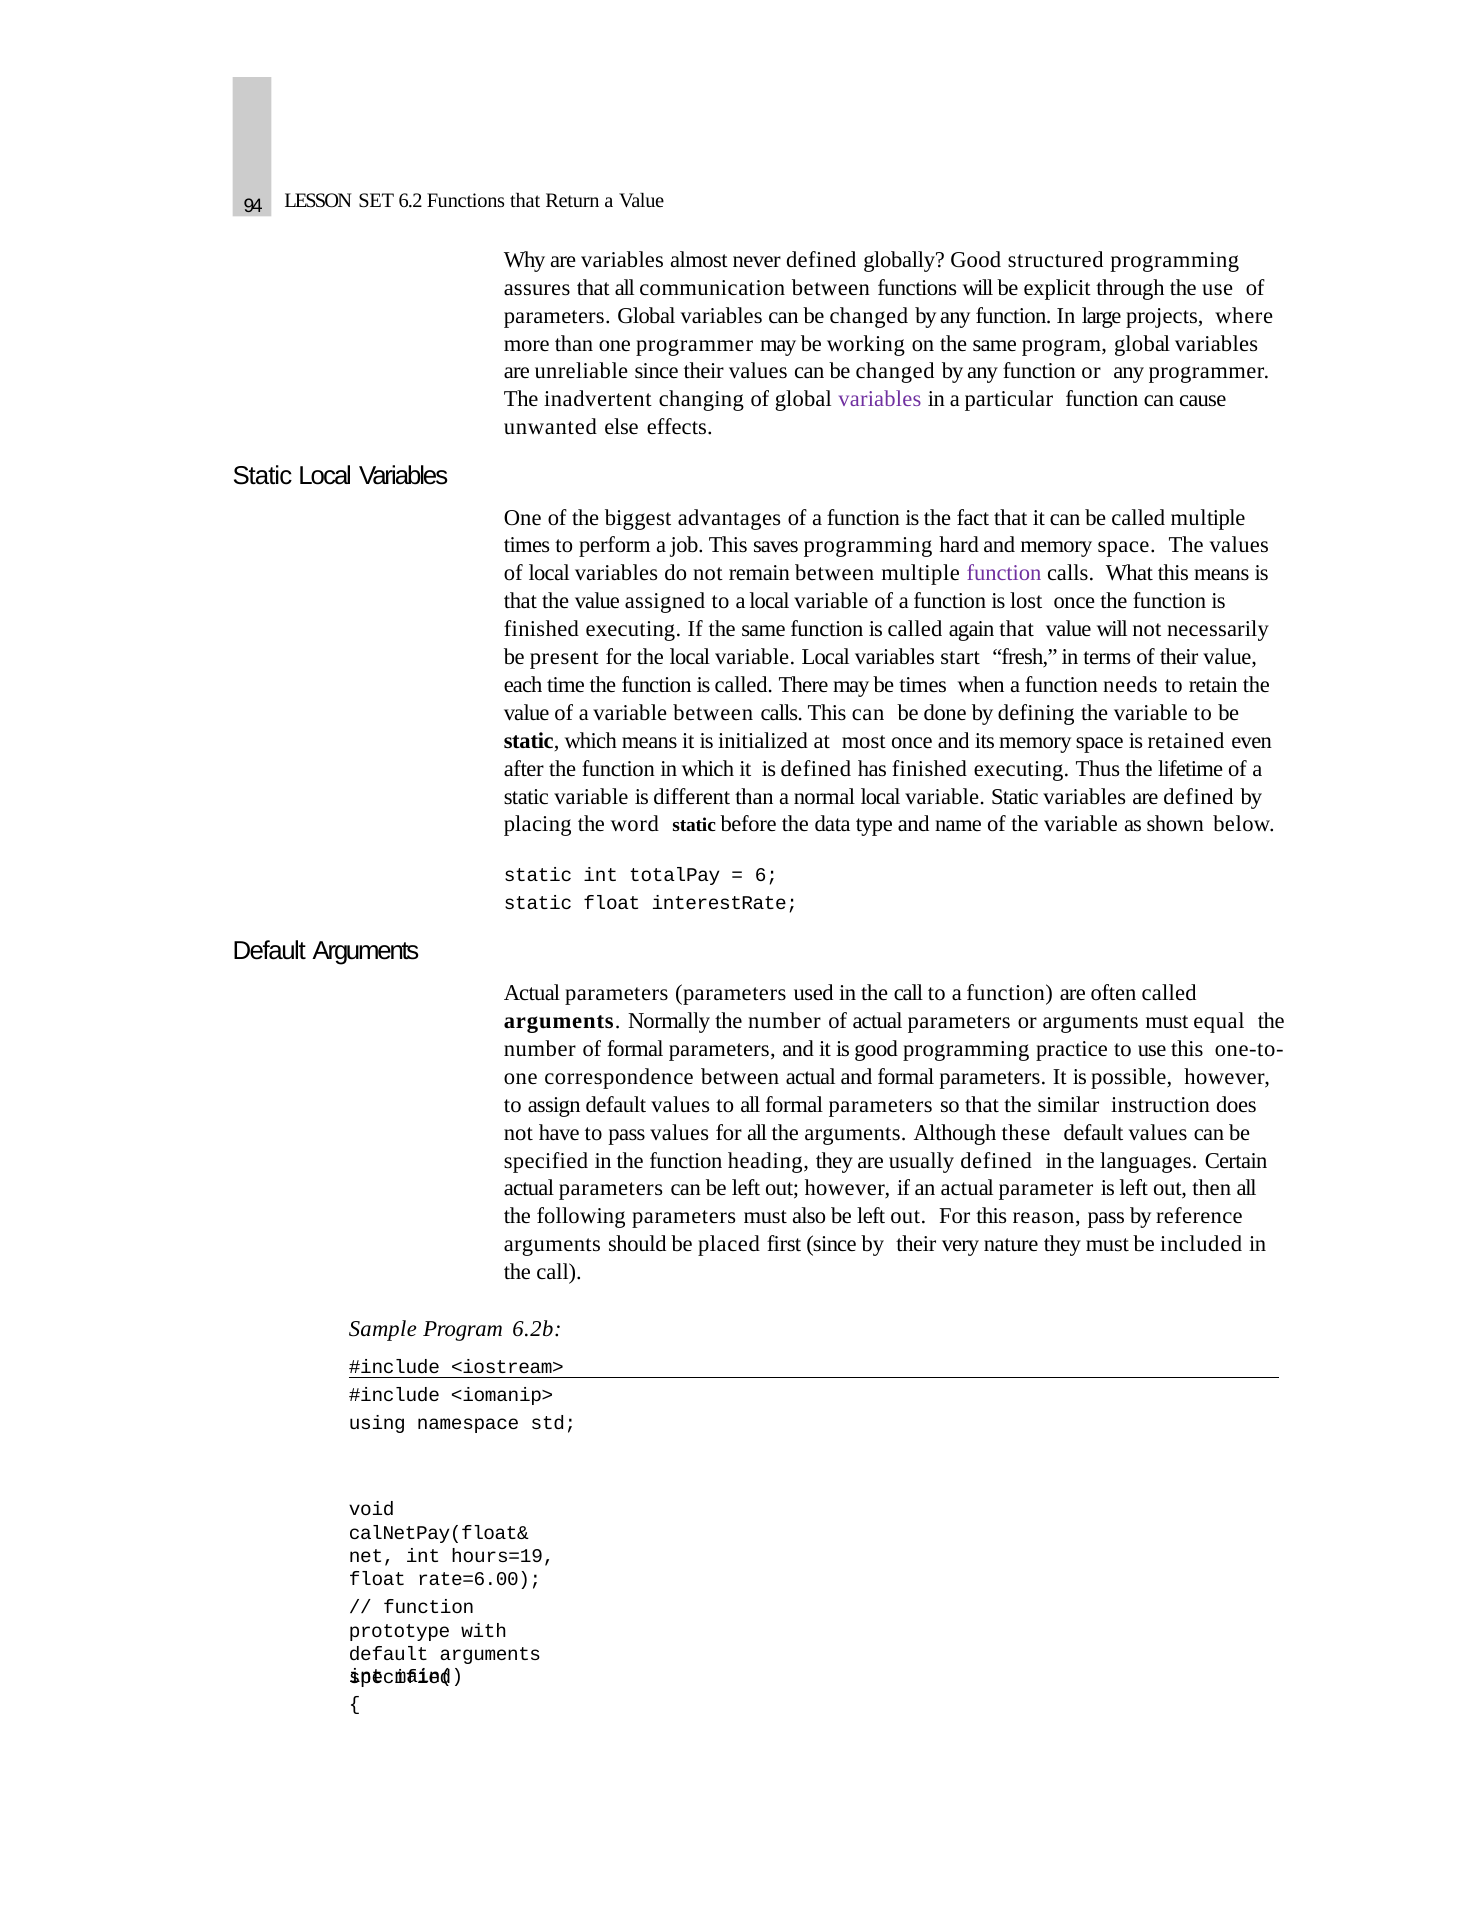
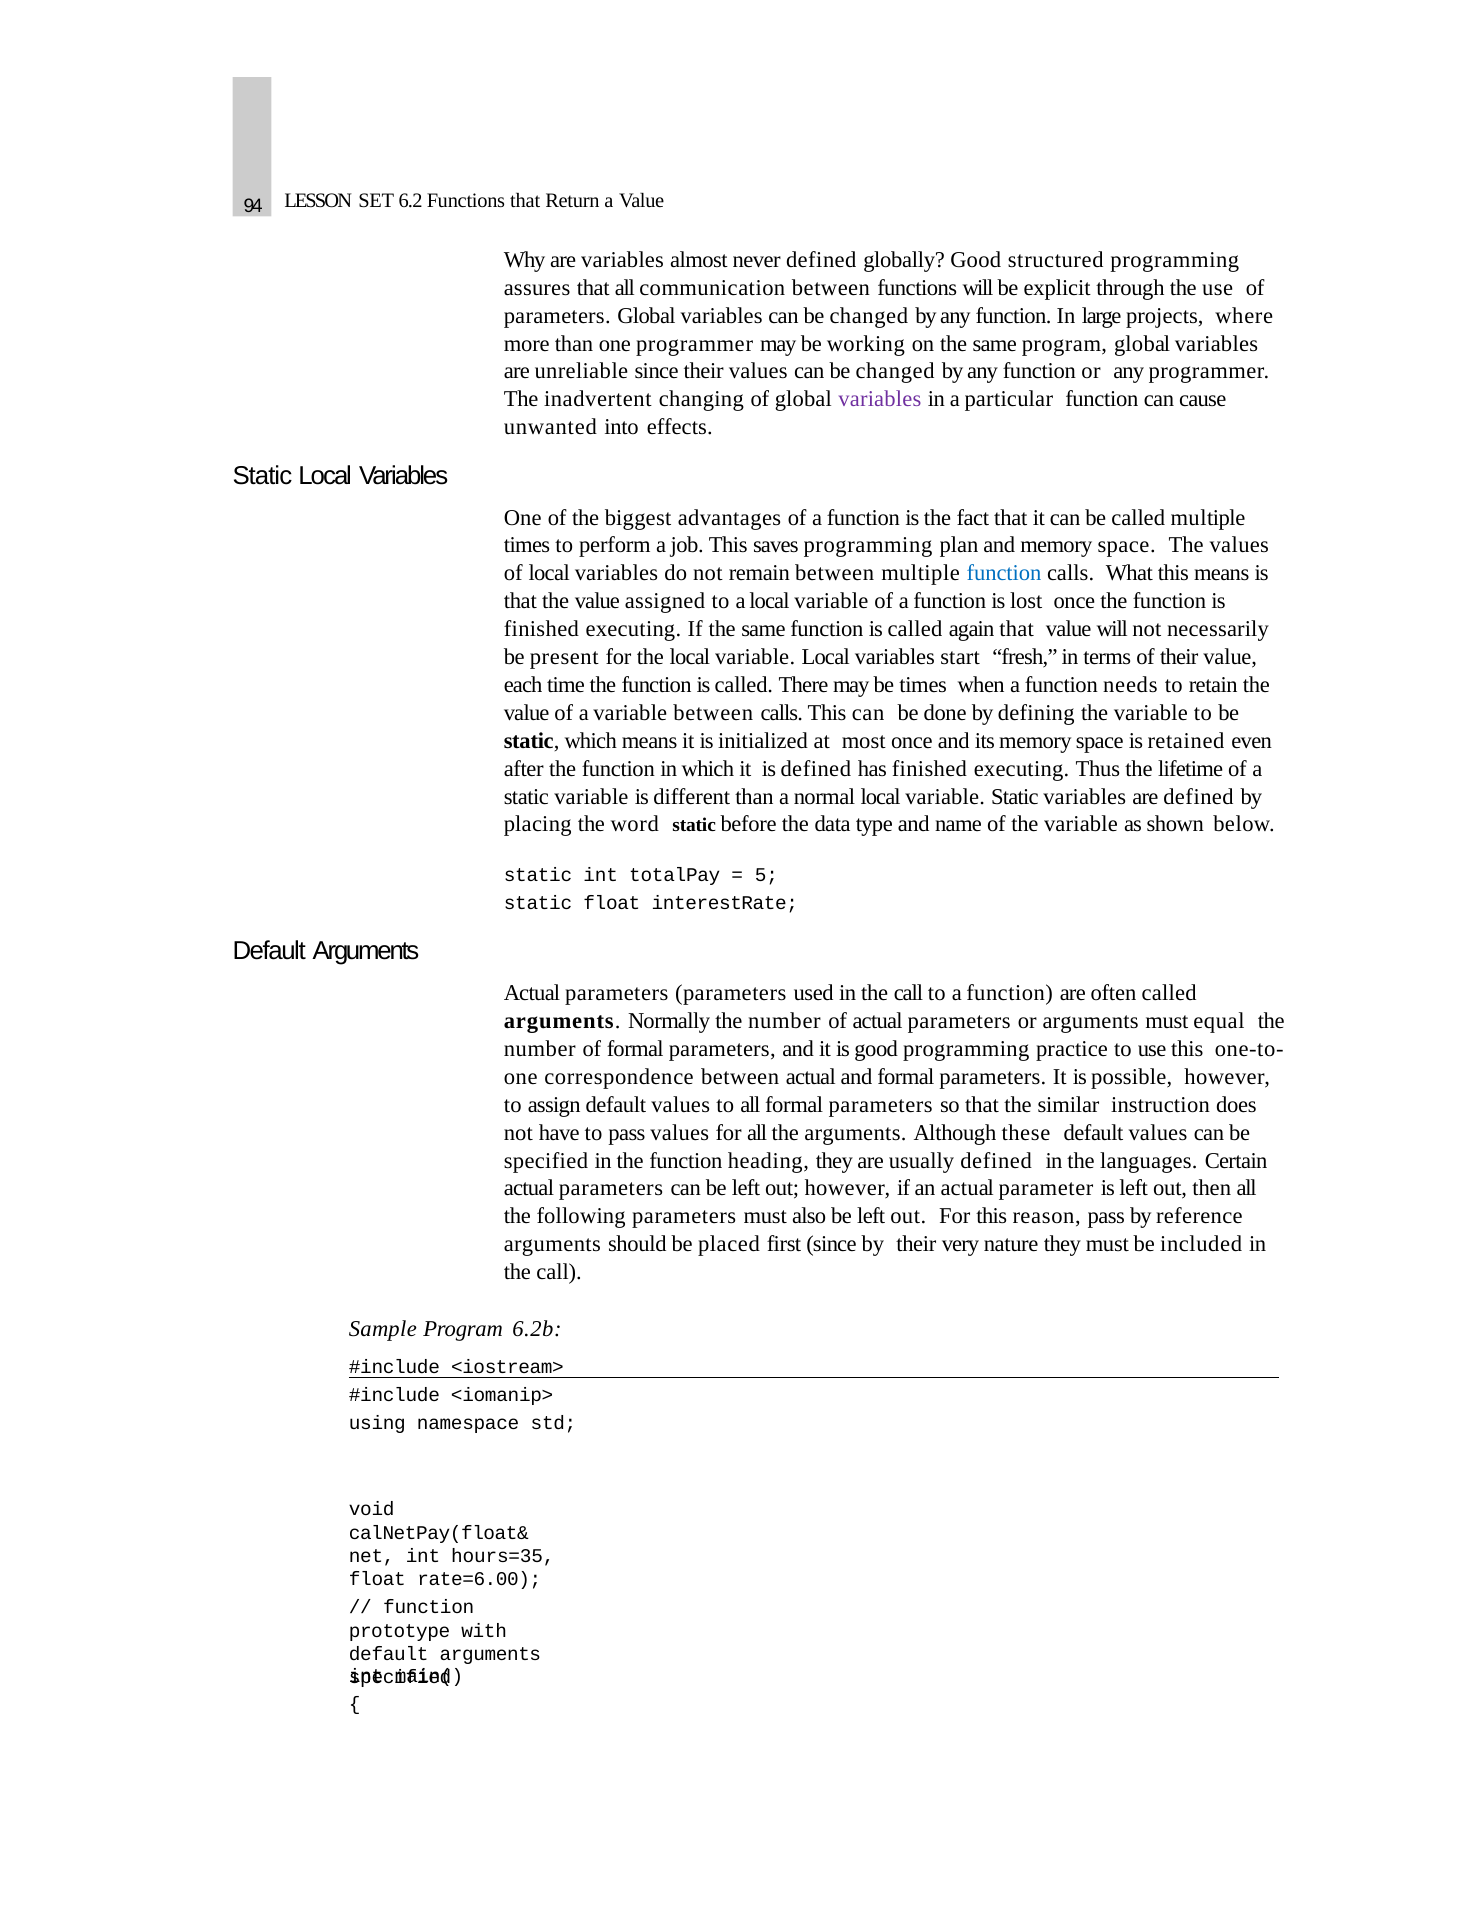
else: else -> into (621, 427)
hard: hard -> plan (959, 545)
function colour: purple -> blue (1004, 573)
6: 6 -> 5 (766, 875)
hours=19: hours=19 -> hours=35 (503, 1556)
